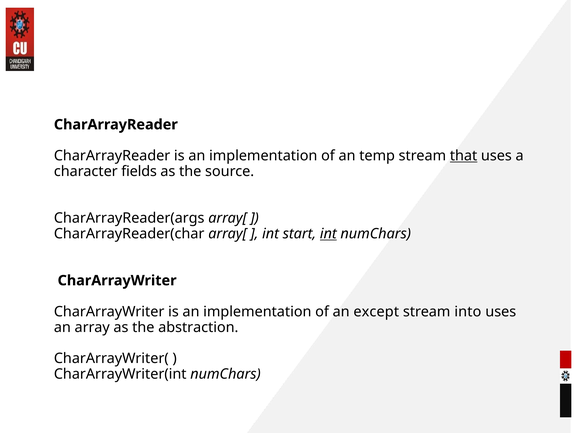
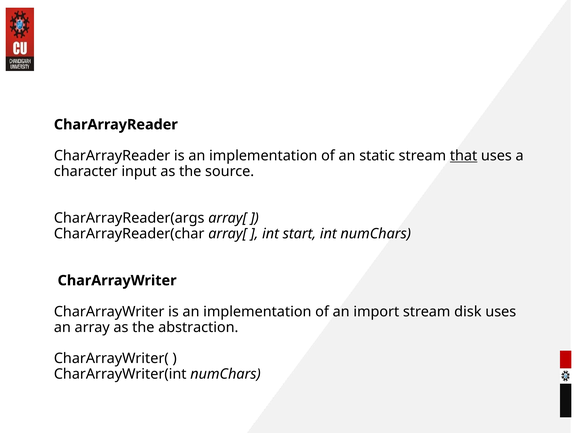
temp: temp -> static (377, 156)
fields: fields -> input (139, 171)
int underline: present -> none (328, 234)
except: except -> import (376, 312)
into: into -> disk (468, 312)
